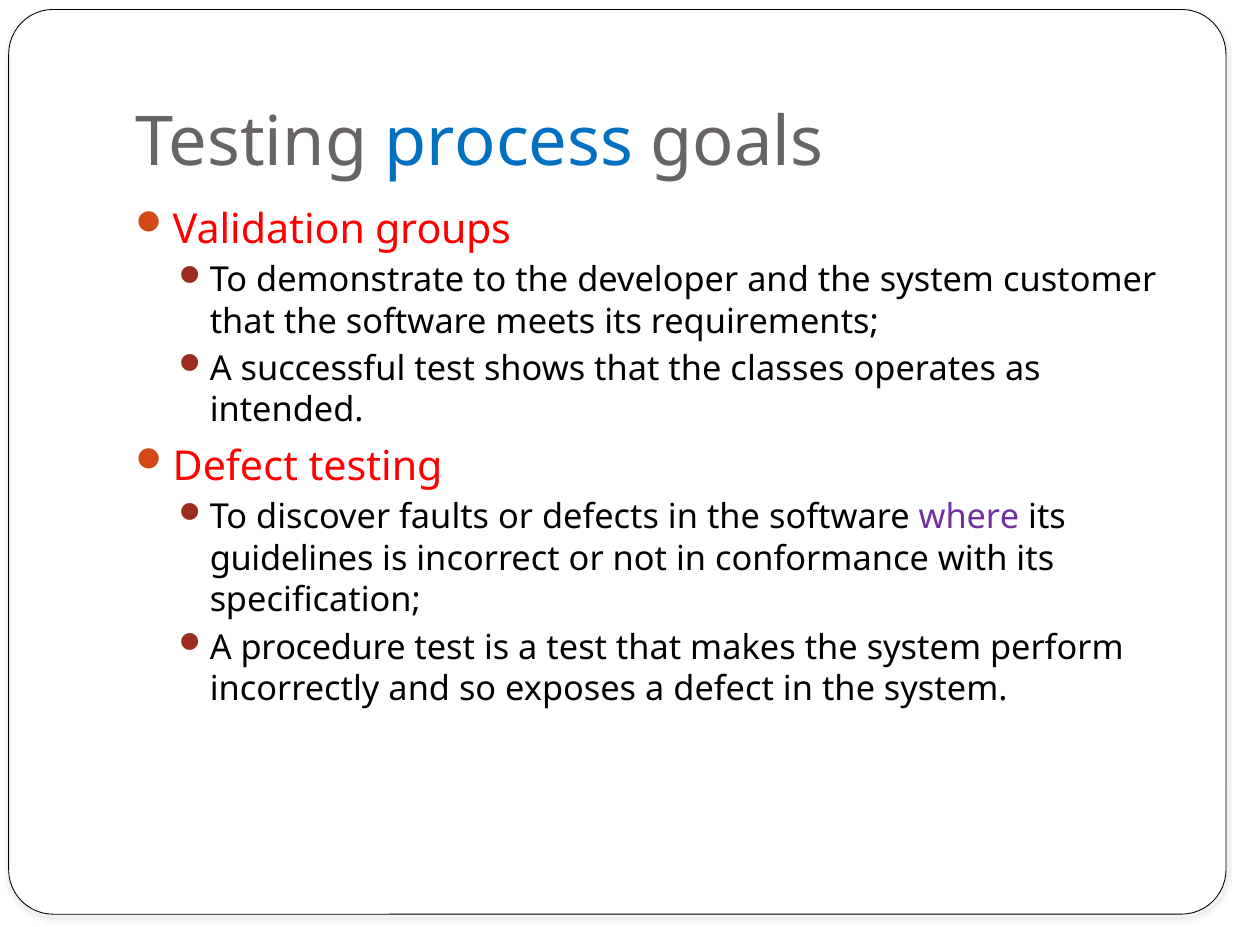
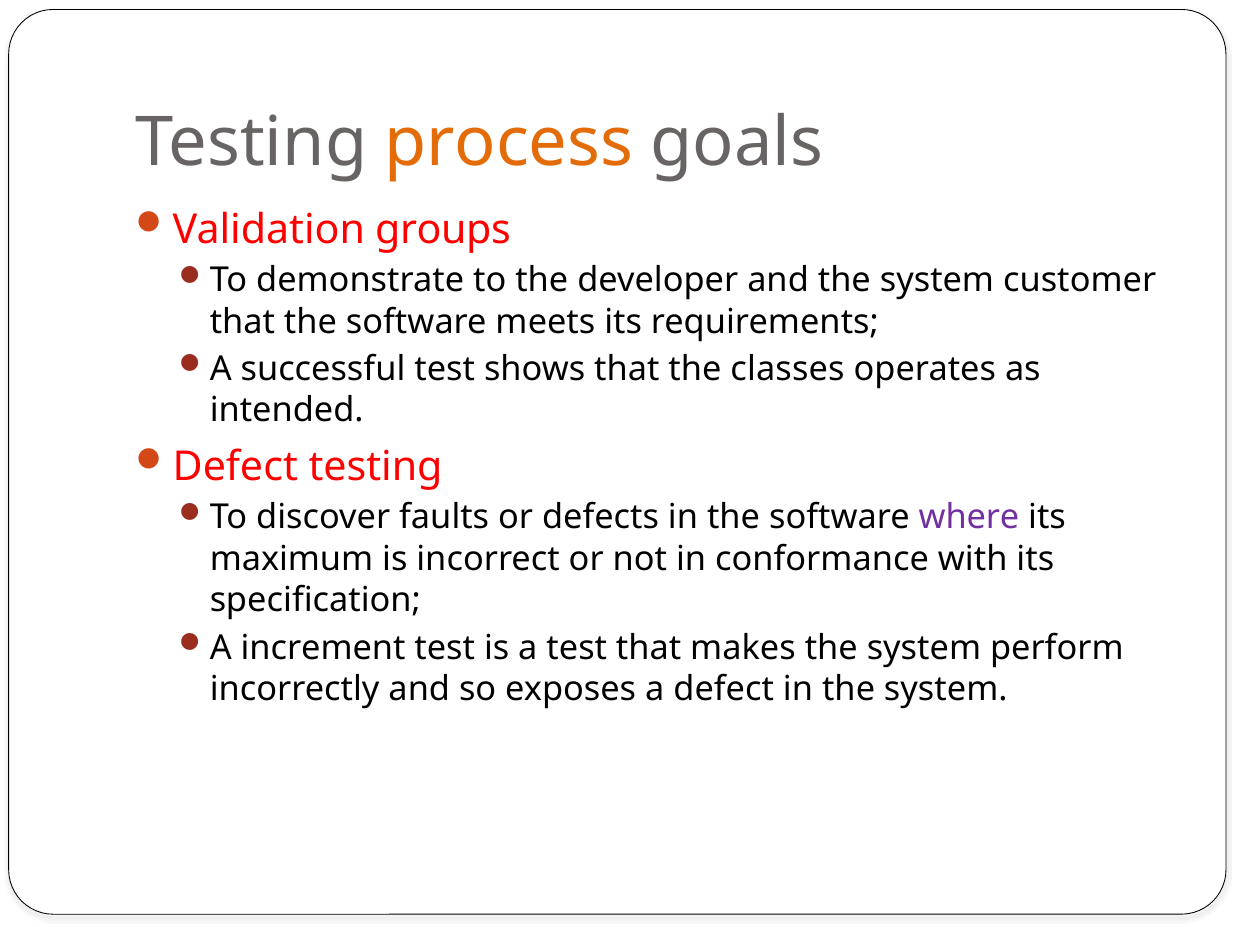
process colour: blue -> orange (509, 143)
guidelines: guidelines -> maximum (291, 558)
procedure: procedure -> increment (323, 647)
